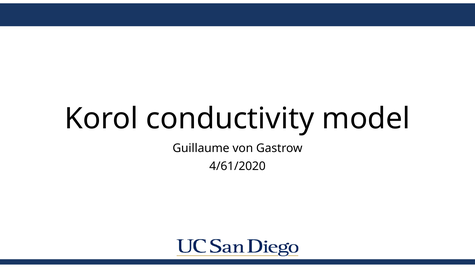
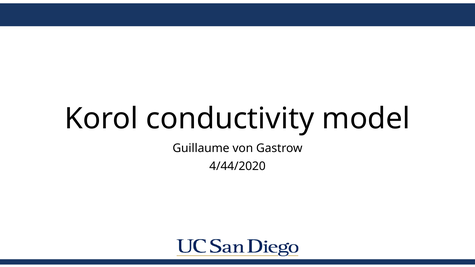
4/61/2020: 4/61/2020 -> 4/44/2020 (237, 166)
